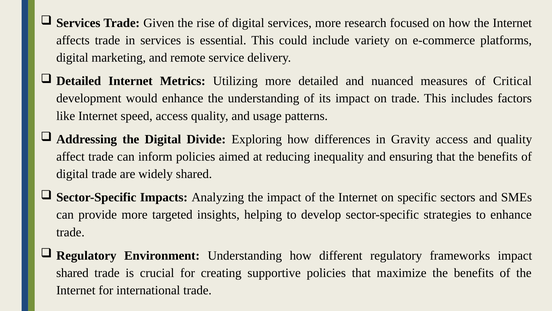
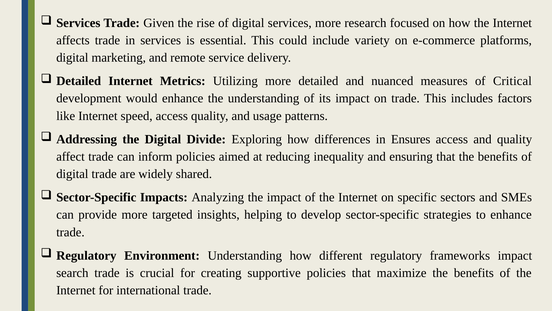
Gravity: Gravity -> Ensures (411, 139)
shared: shared -> search (72, 273)
